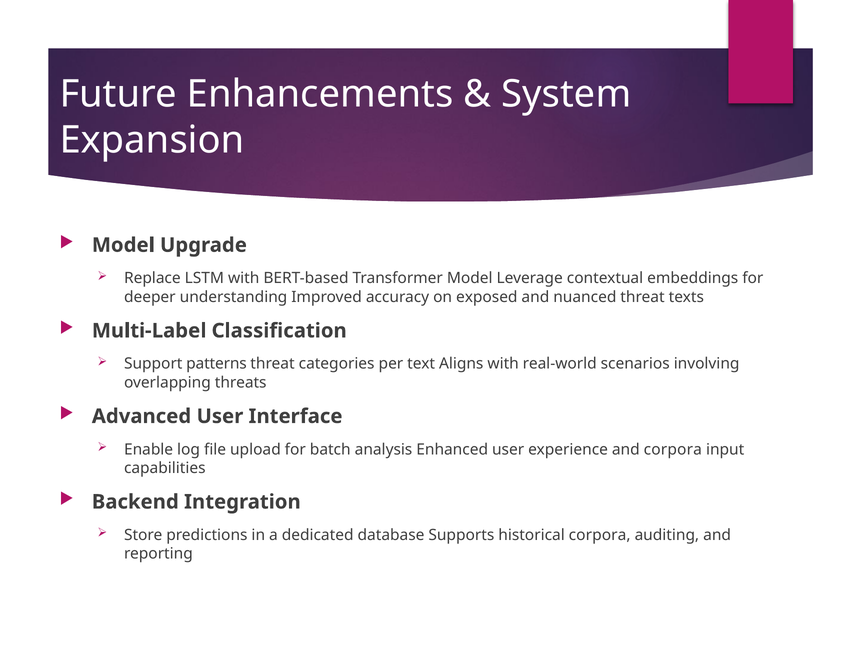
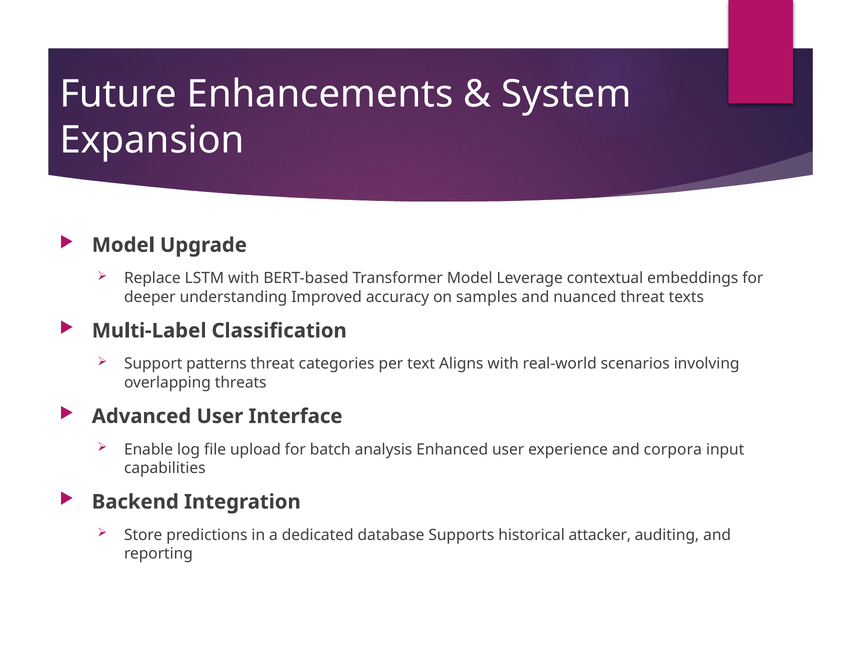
exposed: exposed -> samples (487, 297)
historical corpora: corpora -> attacker (600, 535)
